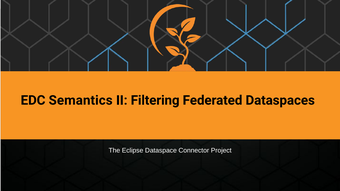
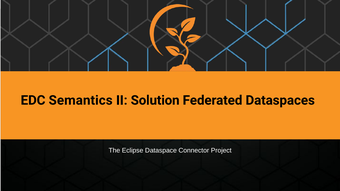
Filtering: Filtering -> Solution (155, 100)
